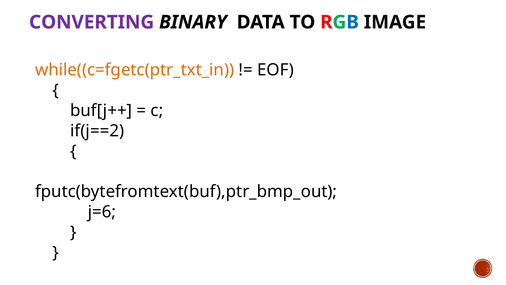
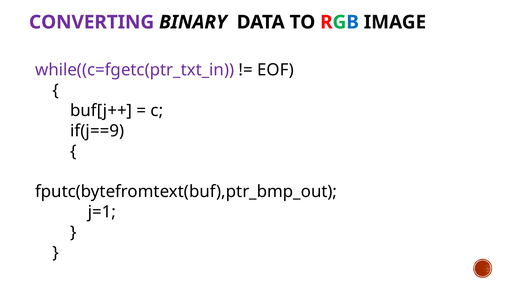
while((c=fgetc(ptr_txt_in colour: orange -> purple (135, 70)
if(j==2: if(j==2 -> if(j==9 (97, 131)
j=6: j=6 -> j=1 (102, 212)
